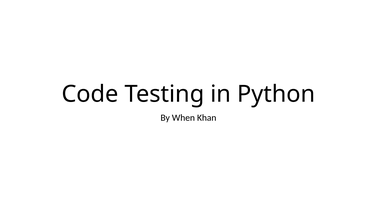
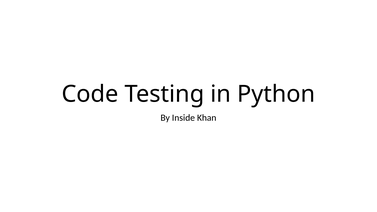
When: When -> Inside (183, 118)
